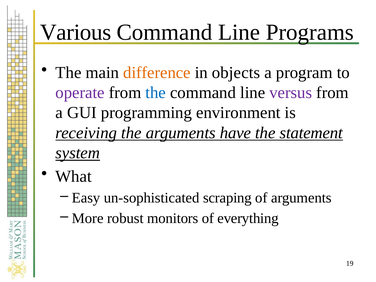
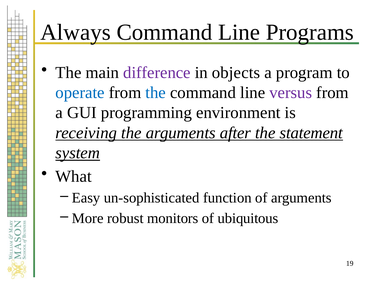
Various: Various -> Always (76, 32)
difference colour: orange -> purple (157, 73)
operate colour: purple -> blue (80, 93)
have: have -> after (235, 133)
scraping: scraping -> function (227, 198)
everything: everything -> ubiquitous (248, 218)
